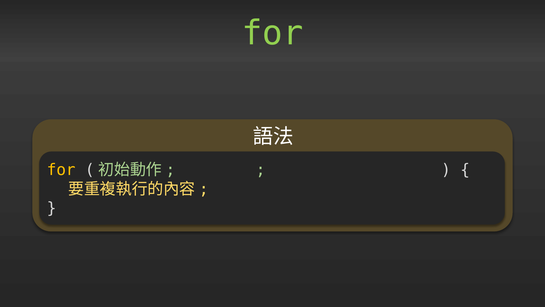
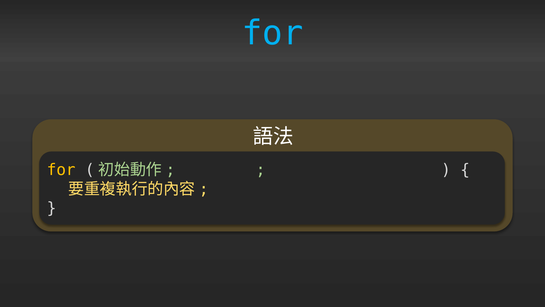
for colour: light green -> light blue (272, 33)
